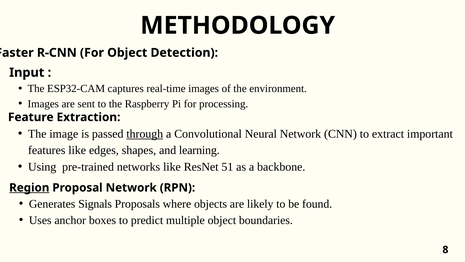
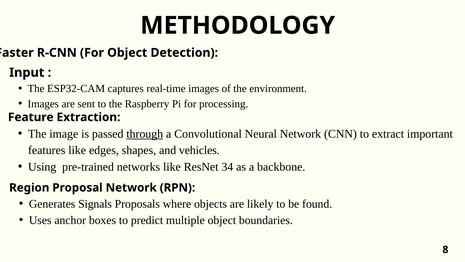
learning: learning -> vehicles (199, 150)
51: 51 -> 34 (227, 167)
Region underline: present -> none (29, 187)
